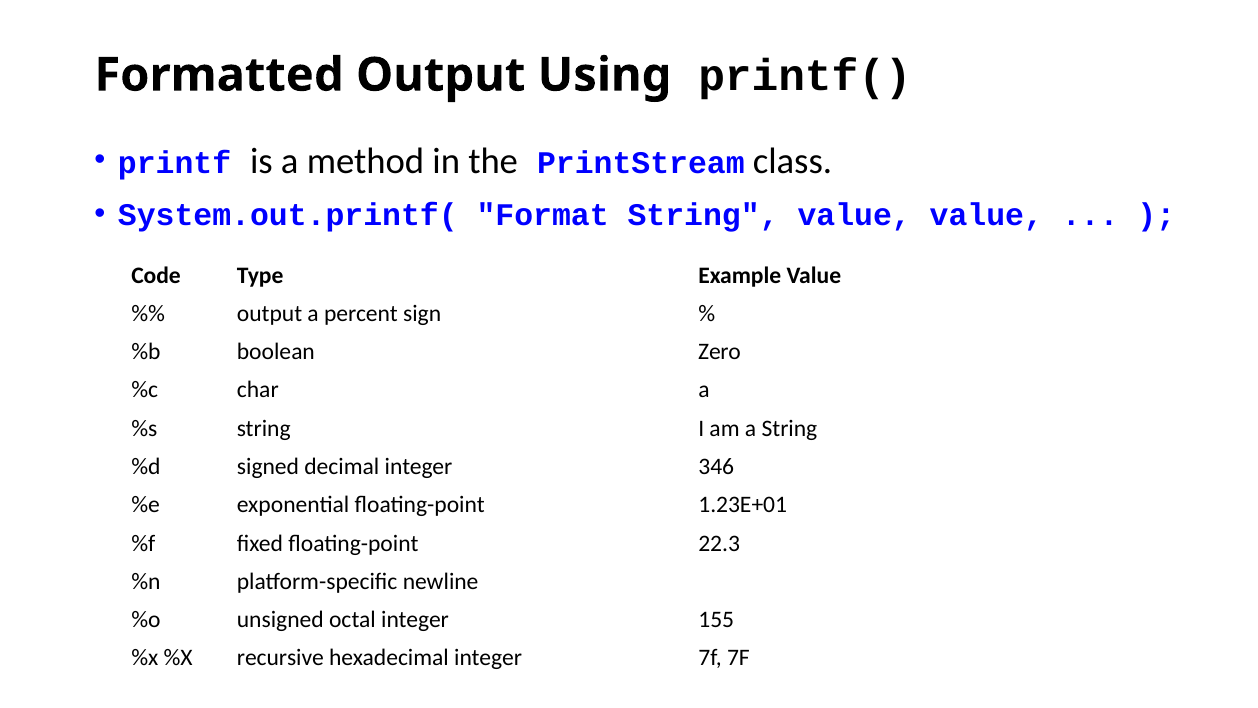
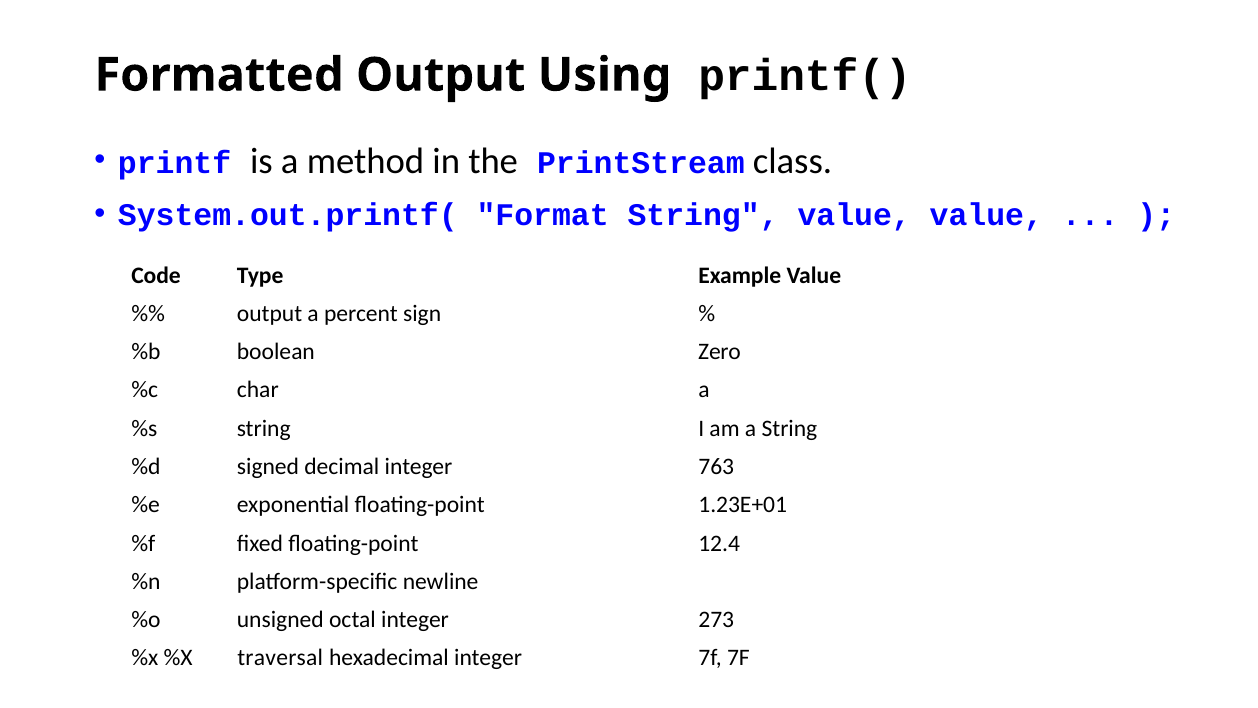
346: 346 -> 763 (716, 466)
22.3: 22.3 -> 12.4 (719, 543)
155: 155 -> 273 (716, 619)
recursive: recursive -> traversal (280, 658)
